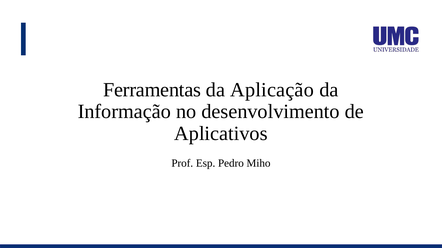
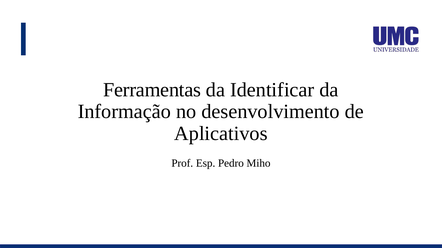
Aplicação: Aplicação -> Identificar (272, 90)
